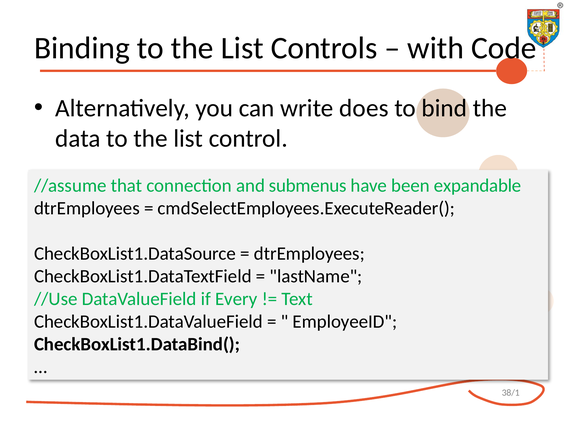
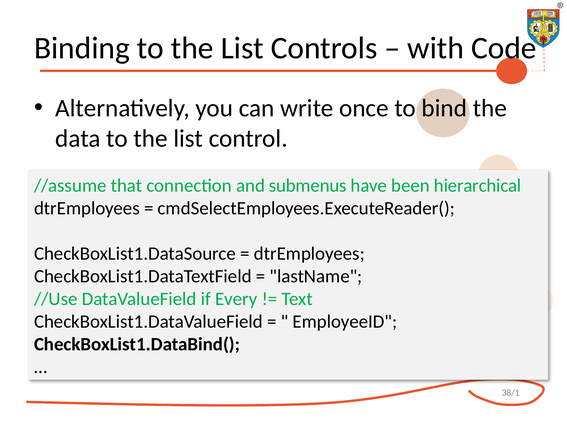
does: does -> once (364, 108)
expandable: expandable -> hierarchical (478, 186)
